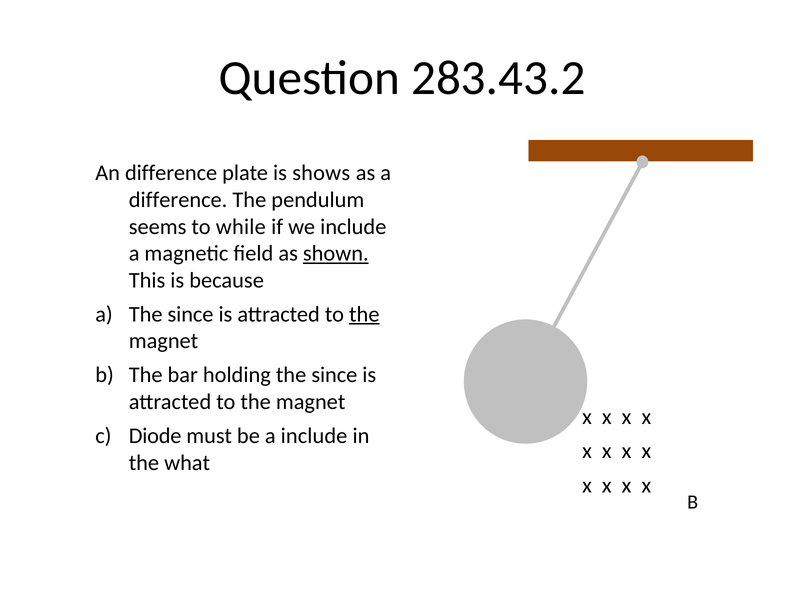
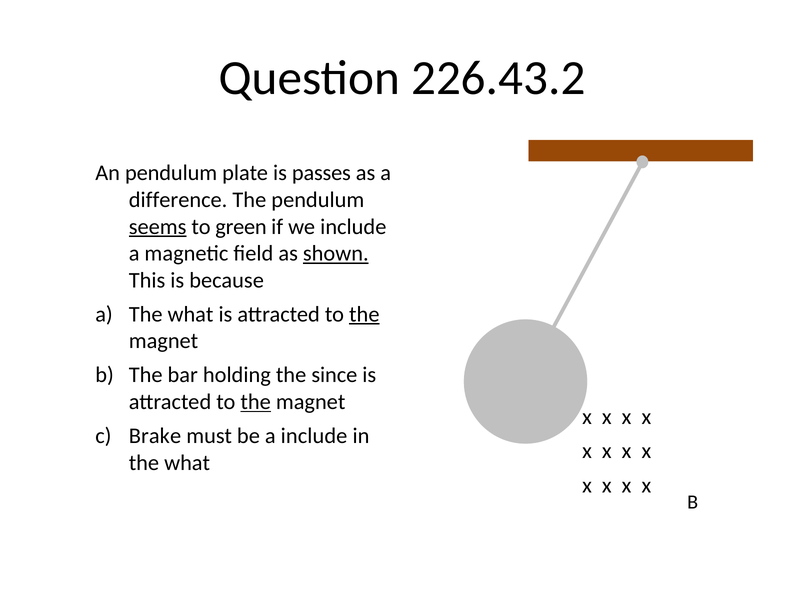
283.43.2: 283.43.2 -> 226.43.2 (498, 78)
An difference: difference -> pendulum (171, 173)
shows: shows -> passes (321, 173)
seems underline: none -> present (158, 227)
while: while -> green (241, 227)
a The since: since -> what (190, 315)
the underline: none -> present (256, 402)
Diode: Diode -> Brake (155, 436)
